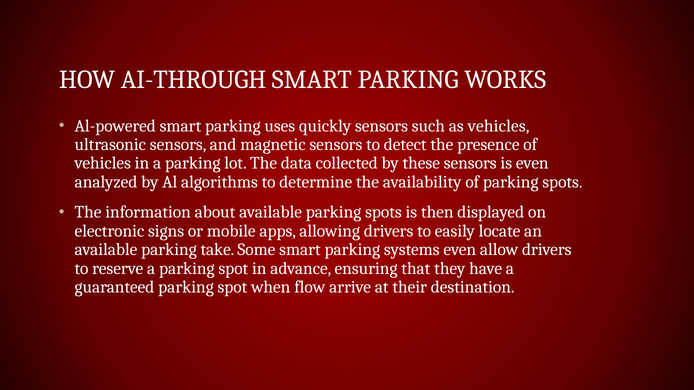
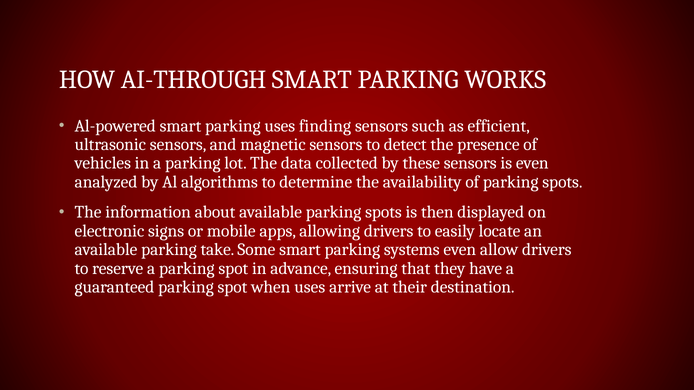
quickly: quickly -> finding (325, 126)
as vehicles: vehicles -> efficient (499, 126)
when flow: flow -> uses (310, 287)
